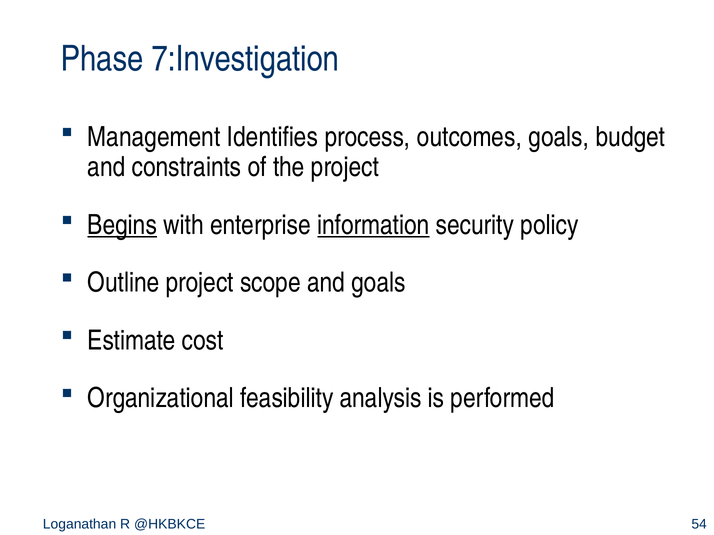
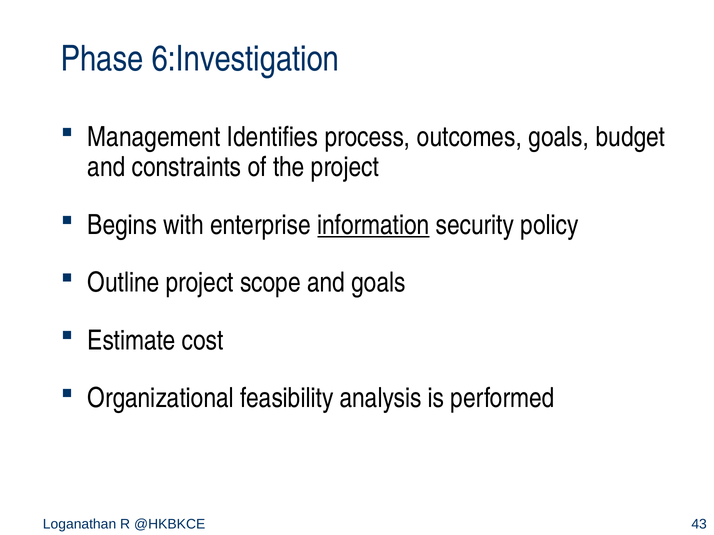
7:Investigation: 7:Investigation -> 6:Investigation (245, 59)
Begins underline: present -> none (122, 225)
54: 54 -> 43 (699, 525)
